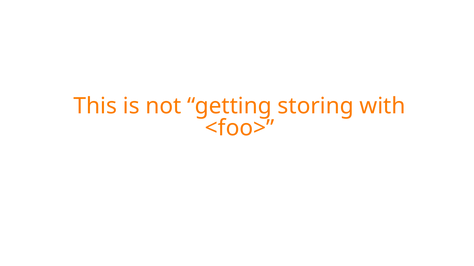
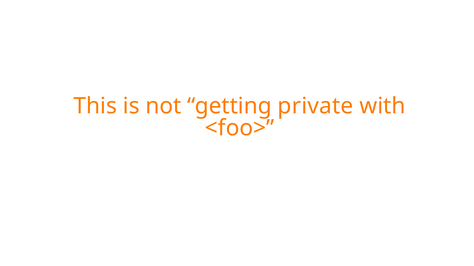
storing: storing -> private (316, 106)
